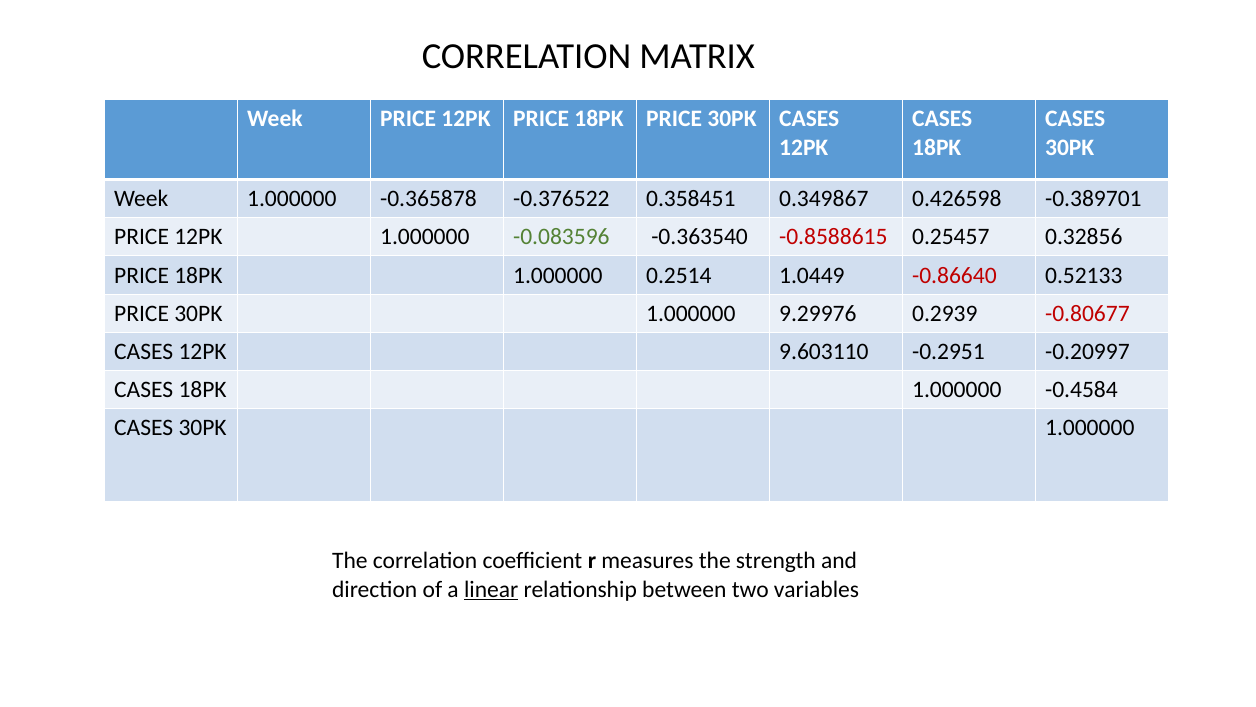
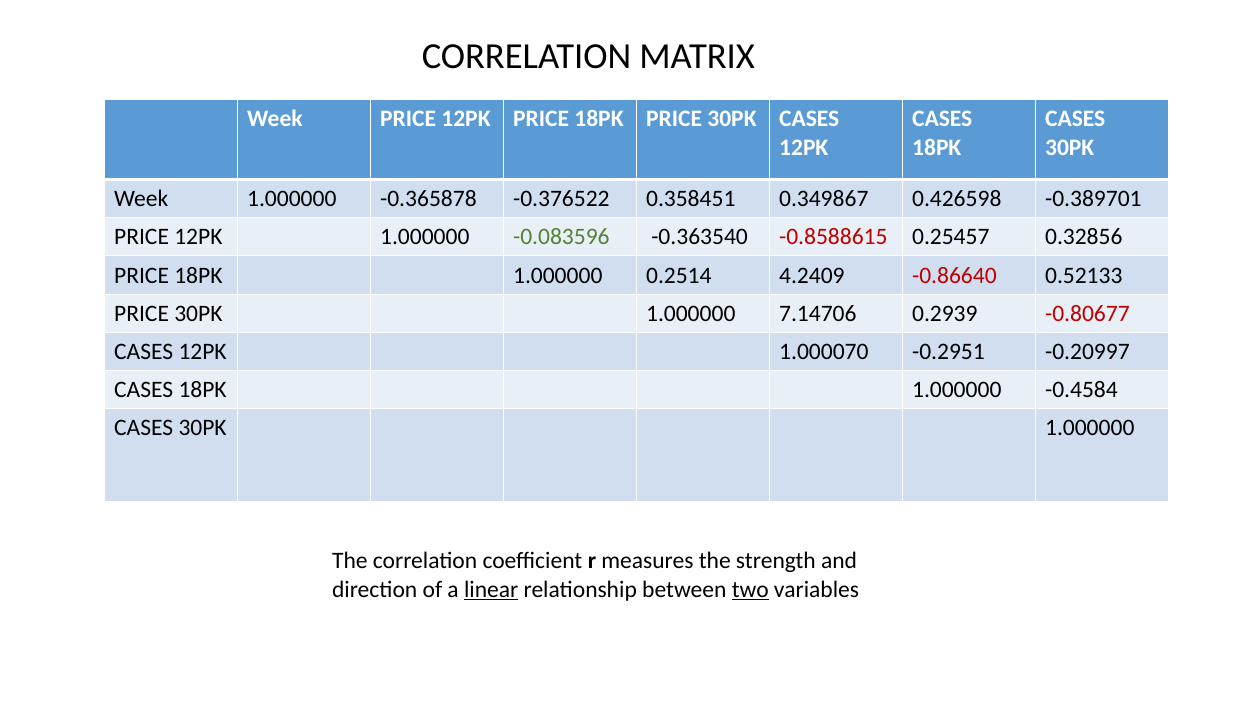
1.0449: 1.0449 -> 4.2409 (812, 275)
9.29976: 9.29976 -> 7.14706 (818, 313)
9.603110: 9.603110 -> 1.000070 (824, 351)
two underline: none -> present (750, 589)
